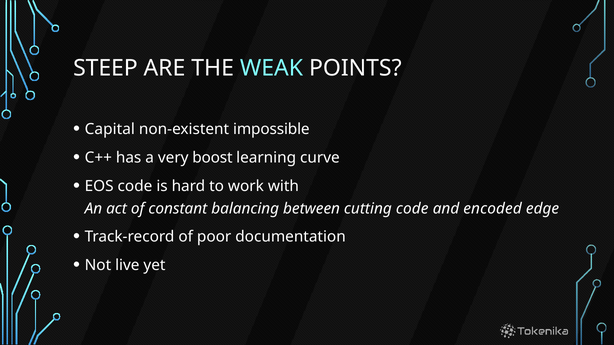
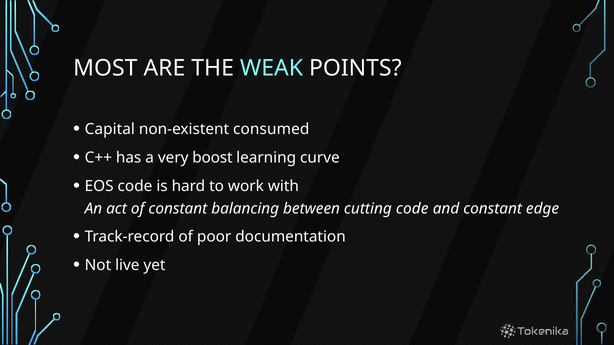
STEEP: STEEP -> MOST (105, 68)
impossible: impossible -> consumed (271, 130)
and encoded: encoded -> constant (493, 209)
